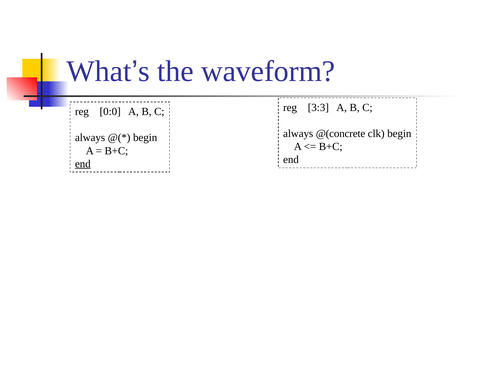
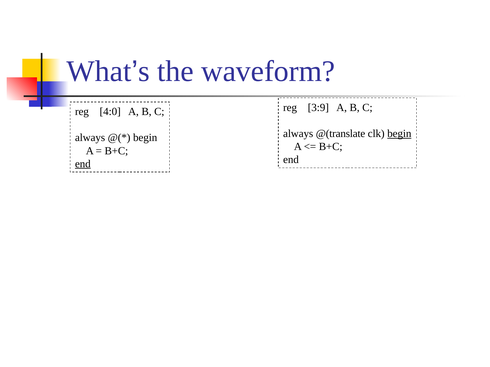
3:3: 3:3 -> 3:9 (318, 108)
0:0: 0:0 -> 4:0 (110, 112)
@(concrete: @(concrete -> @(translate (341, 134)
begin underline: none -> present (399, 134)
